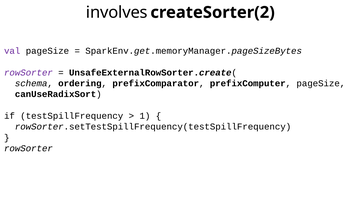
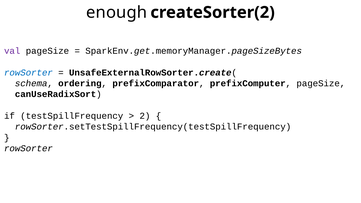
involves: involves -> enough (117, 12)
rowSorter colour: purple -> blue (28, 73)
1: 1 -> 2 (145, 116)
